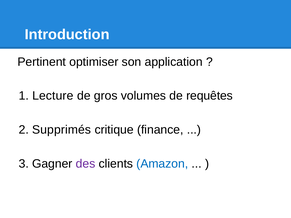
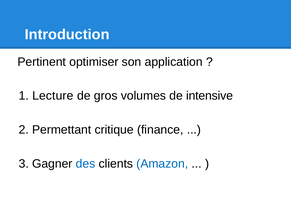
requêtes: requêtes -> intensive (210, 96)
Supprimés: Supprimés -> Permettant (62, 130)
des colour: purple -> blue (86, 164)
